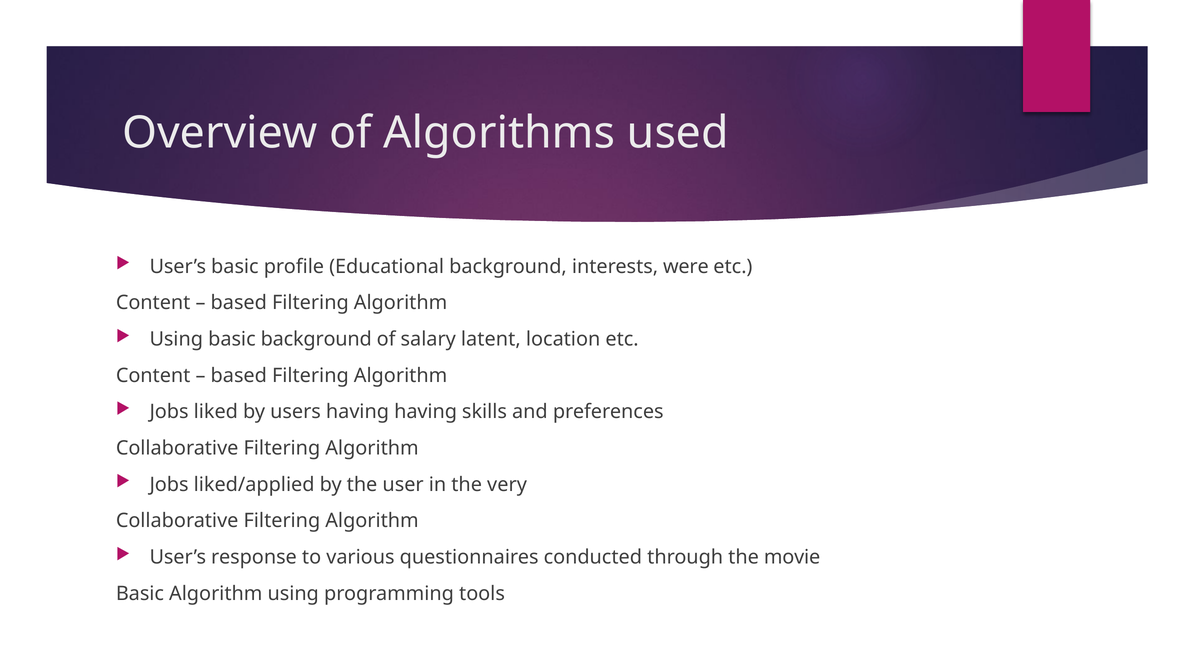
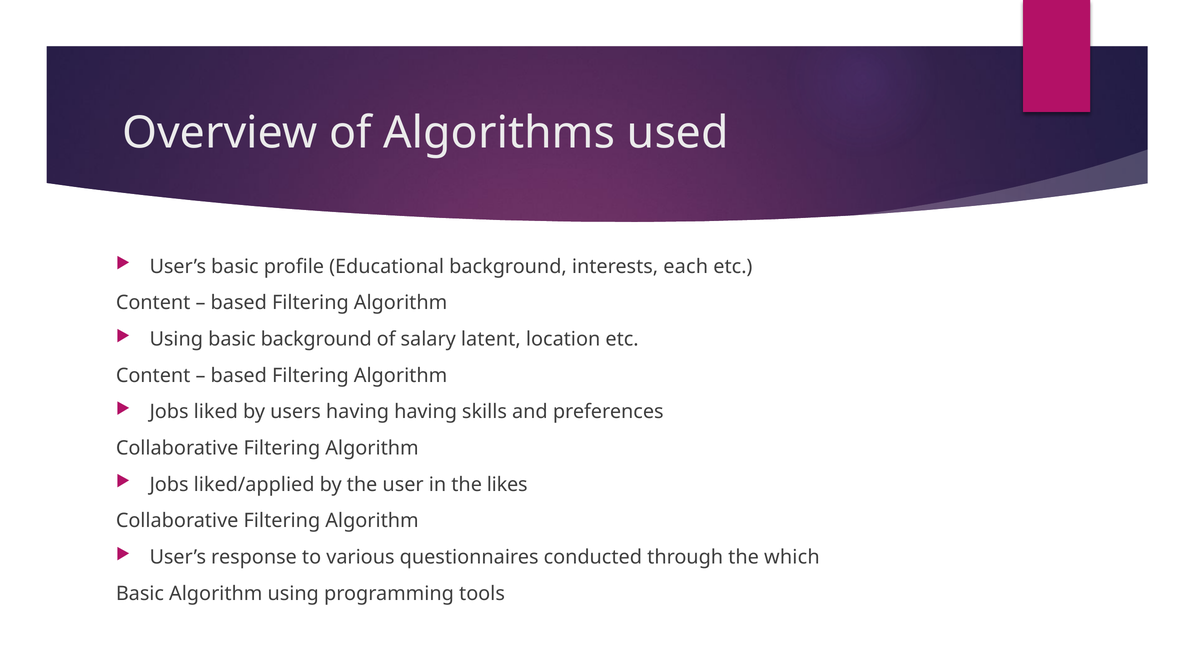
were: were -> each (686, 267)
very: very -> likes (507, 485)
movie: movie -> which (792, 557)
